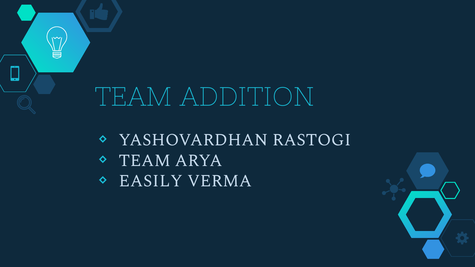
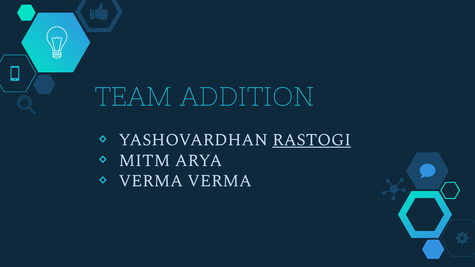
RASTOGI underline: none -> present (312, 140)
TEAM: TEAM -> MITM (144, 160)
EASILY: EASILY -> VERMA (151, 181)
